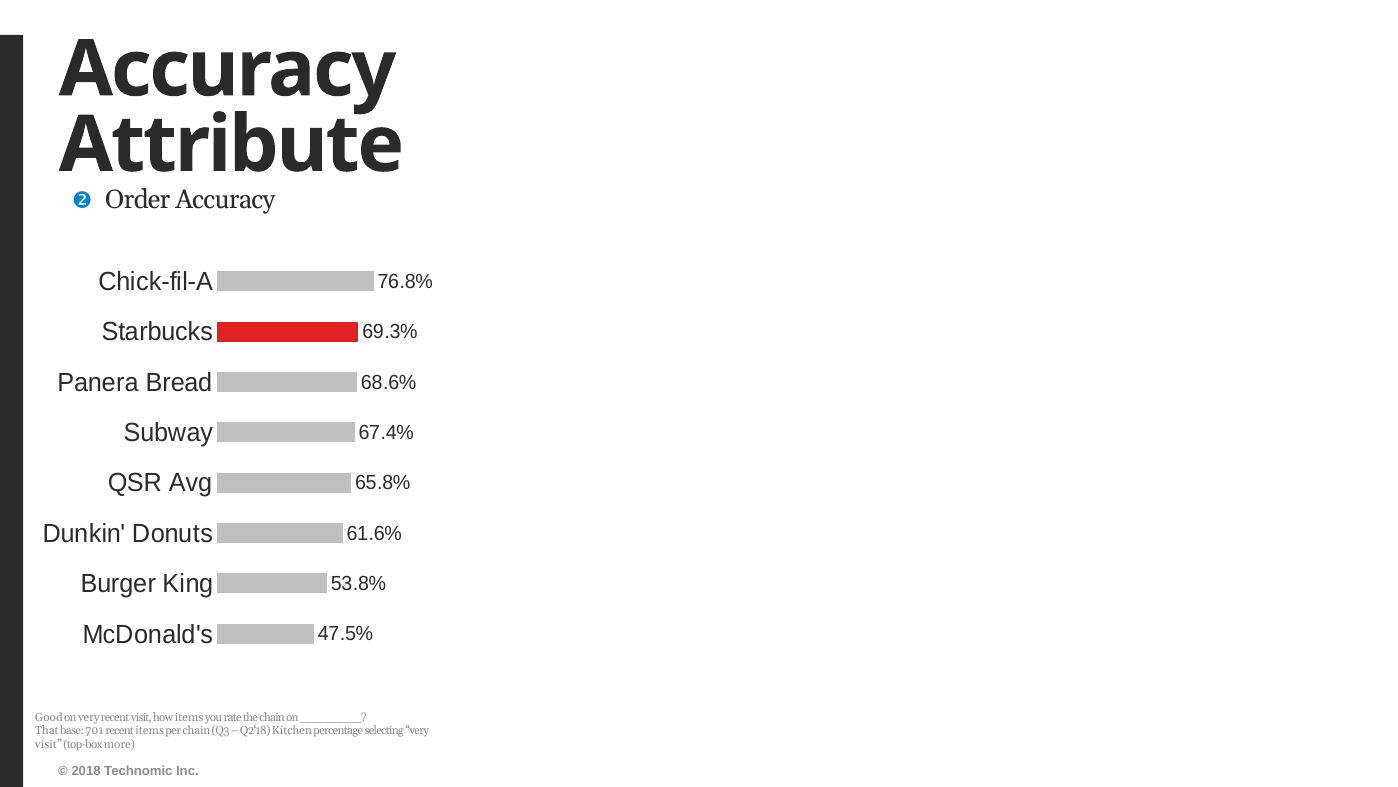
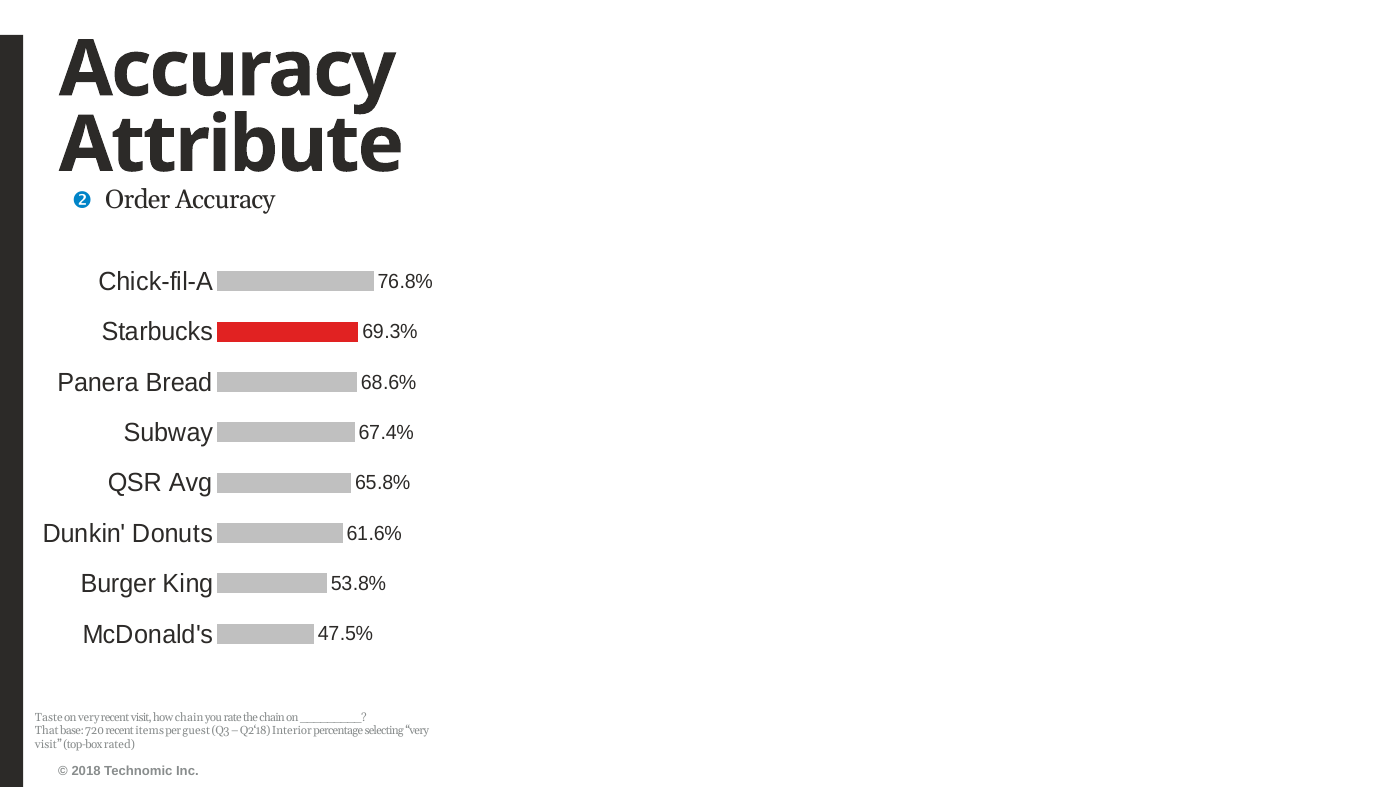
Good: Good -> Taste (49, 717)
how items: items -> chain (189, 717)
701: 701 -> 720 (95, 731)
per chain: chain -> guest (196, 731)
Kitchen: Kitchen -> Interior (292, 731)
more: more -> rated (119, 745)
